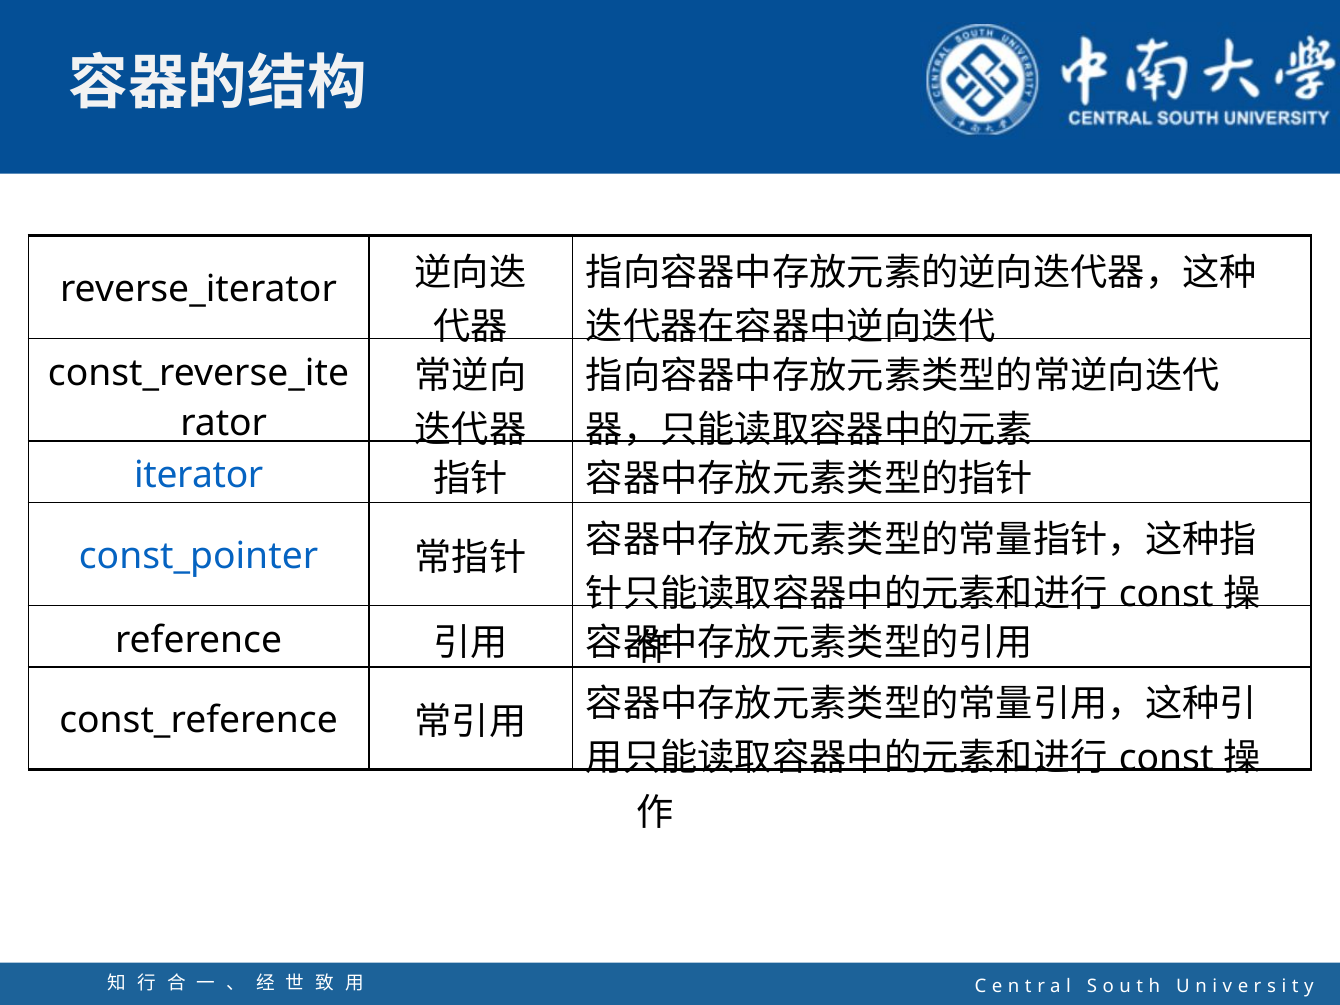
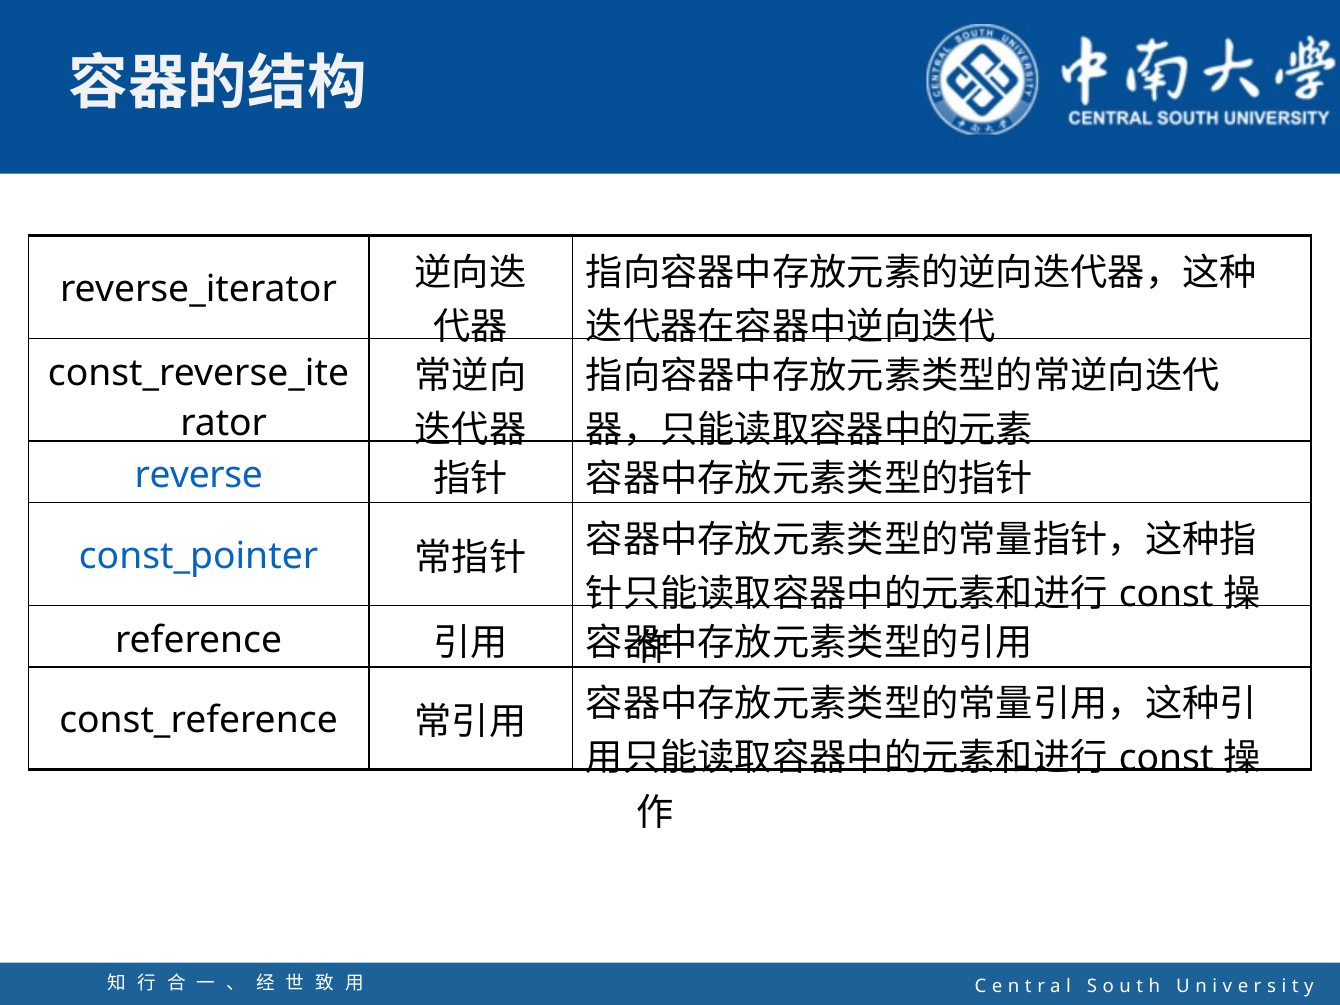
iterator: iterator -> reverse (199, 476)
